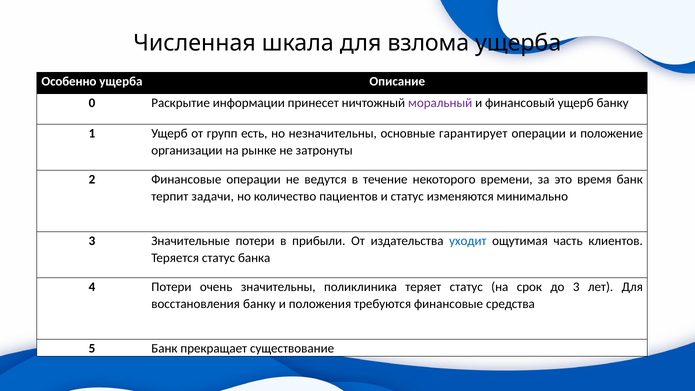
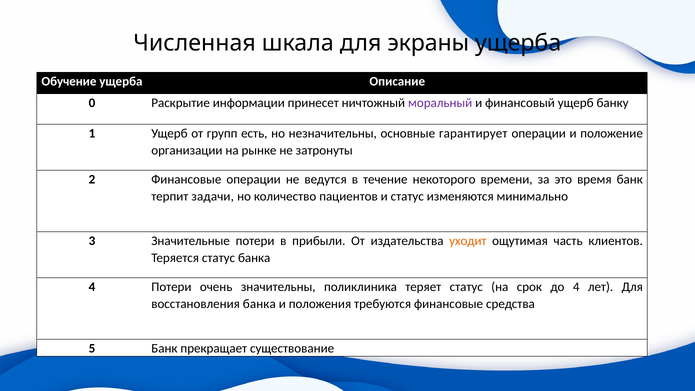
взлома: взлома -> экраны (428, 43)
Особенно: Особенно -> Обучение (69, 81)
уходит colour: blue -> orange (468, 241)
до 3: 3 -> 4 (576, 287)
восстановления банку: банку -> банка (259, 304)
